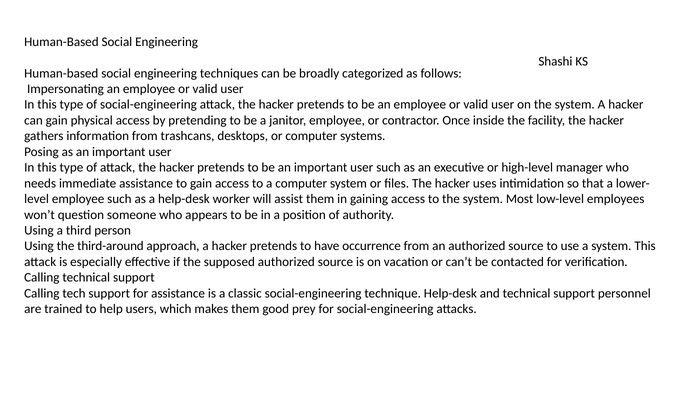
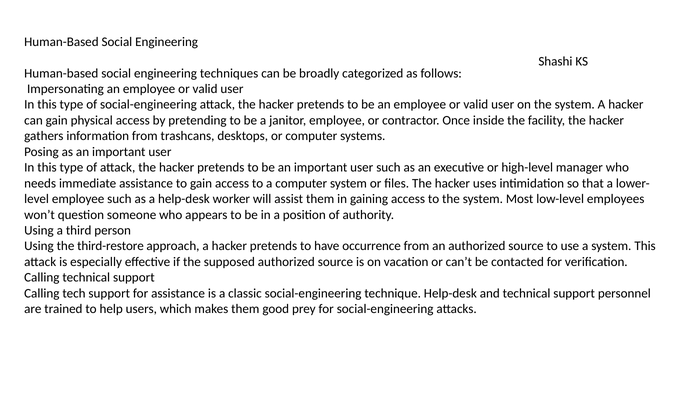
third-around: third-around -> third-restore (110, 246)
